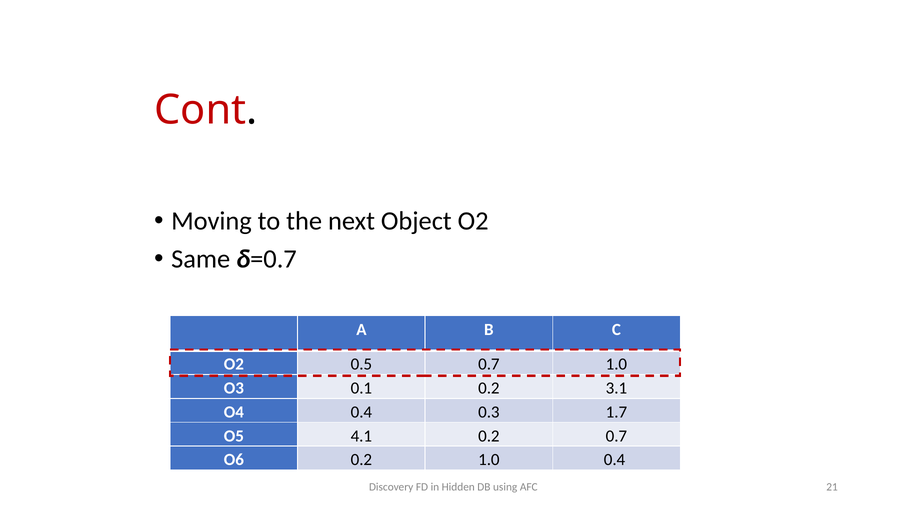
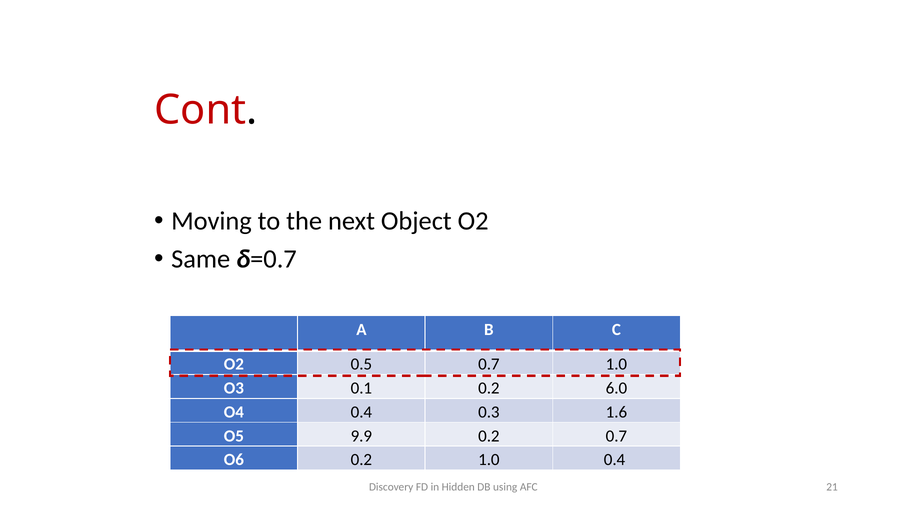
3.1: 3.1 -> 6.0 (616, 388)
1.7: 1.7 -> 1.6 (616, 412)
4.1: 4.1 -> 9.9 (361, 436)
